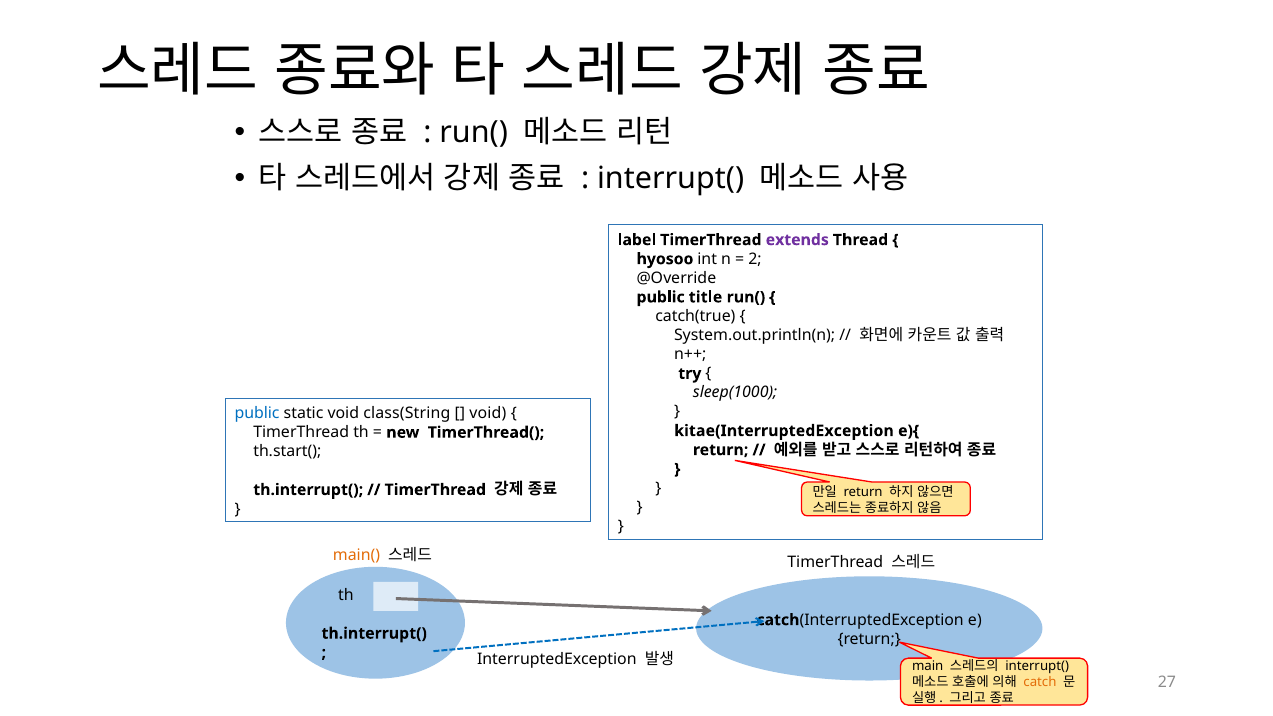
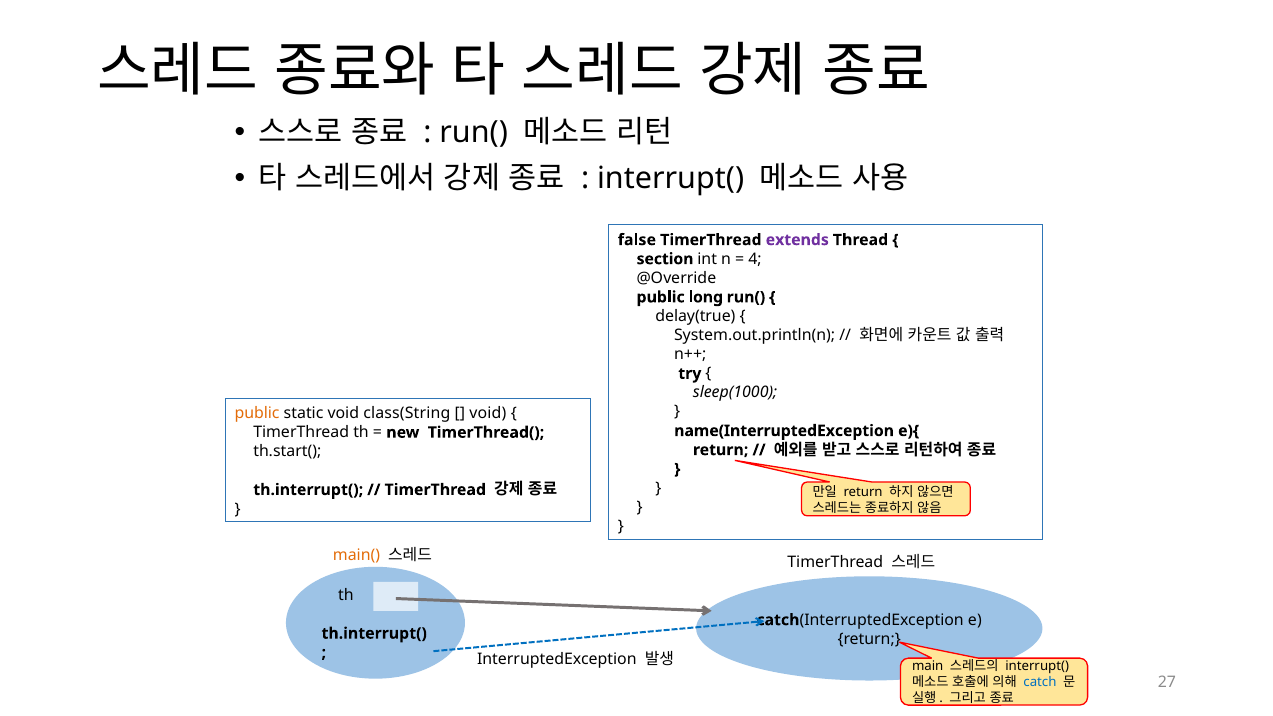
label: label -> false (637, 240)
hyosoo: hyosoo -> section (665, 259)
2: 2 -> 4 (755, 259)
title: title -> long (706, 297)
catch(true: catch(true -> delay(true (695, 316)
public colour: blue -> orange (257, 413)
kitae(InterruptedException: kitae(InterruptedException -> name(InterruptedException (784, 431)
catch colour: orange -> blue (1040, 683)
